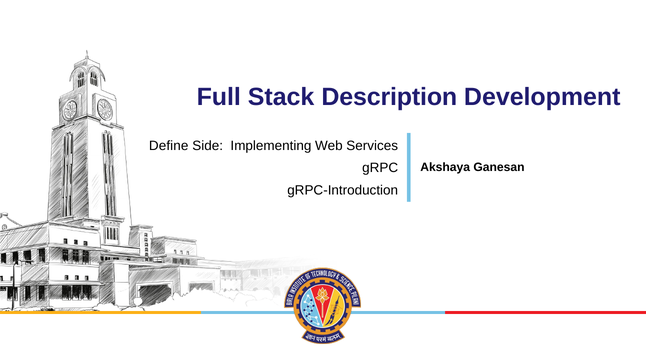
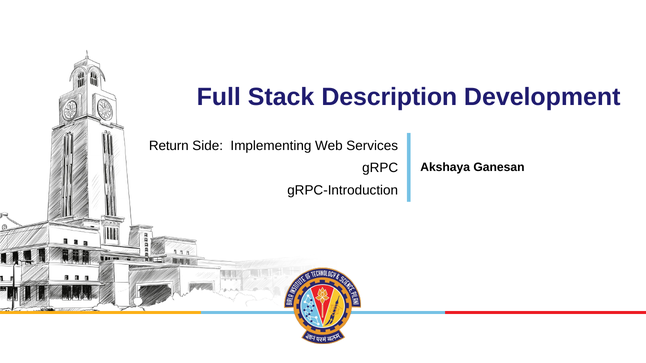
Define: Define -> Return (169, 146)
